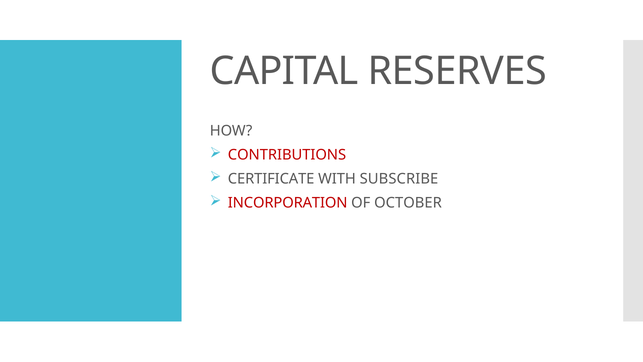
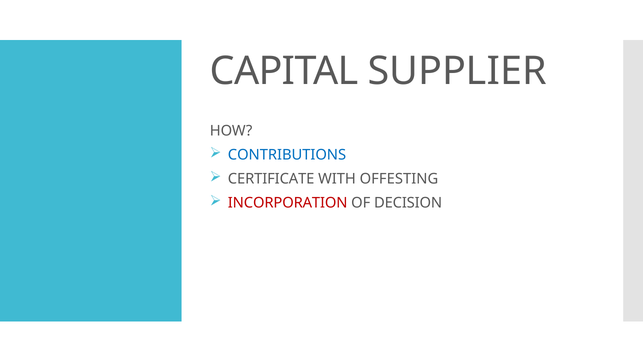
RESERVES: RESERVES -> SUPPLIER (457, 71)
CONTRIBUTIONS colour: red -> blue (287, 155)
SUBSCRIBE: SUBSCRIBE -> OFFESTING (399, 179)
OCTOBER: OCTOBER -> DECISION (408, 203)
